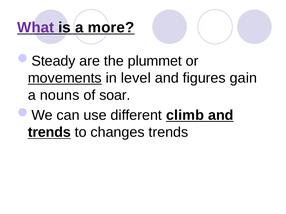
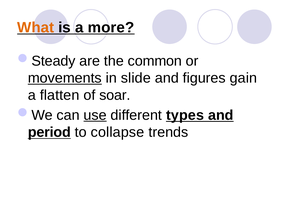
What colour: purple -> orange (36, 28)
plummet: plummet -> common (155, 61)
level: level -> slide (136, 78)
nouns: nouns -> flatten (60, 95)
use underline: none -> present (95, 115)
climb: climb -> types (185, 115)
trends: trends -> period (49, 133)
changes: changes -> collapse (117, 133)
